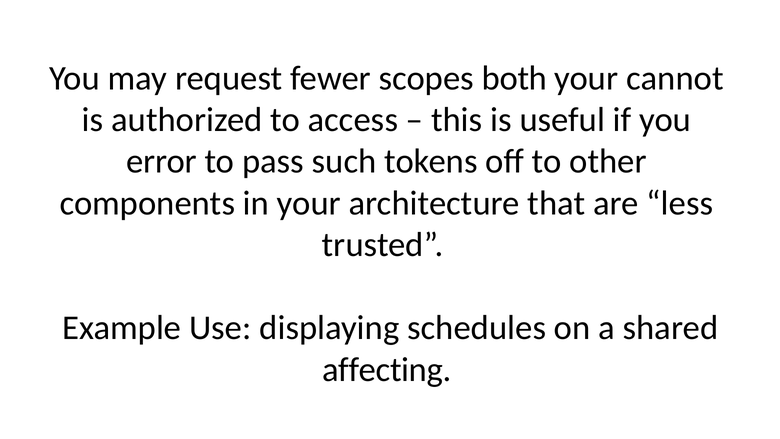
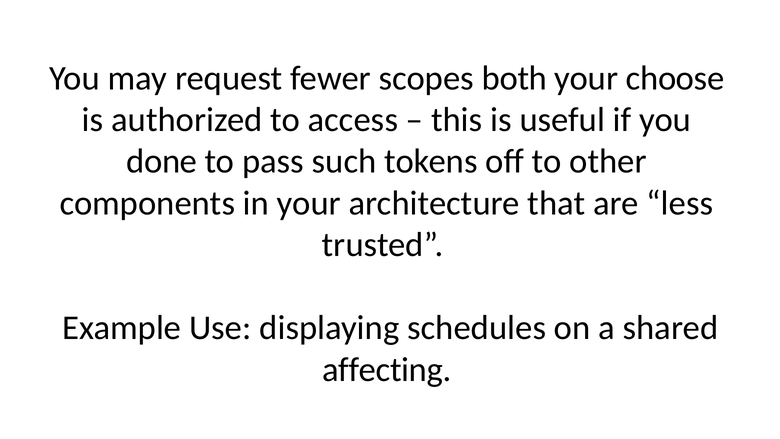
cannot: cannot -> choose (675, 78)
error: error -> done (162, 161)
